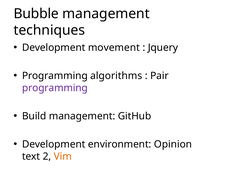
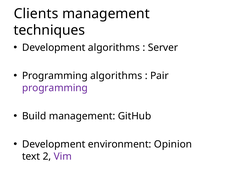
Bubble: Bubble -> Clients (36, 14)
Development movement: movement -> algorithms (114, 47)
Jquery: Jquery -> Server (163, 47)
Vim colour: orange -> purple (63, 156)
